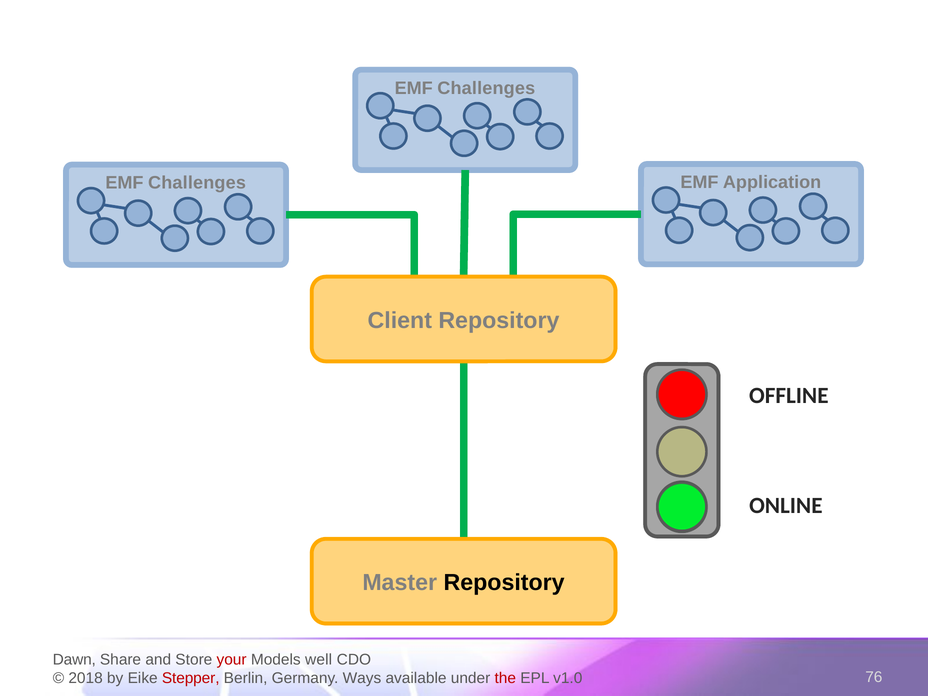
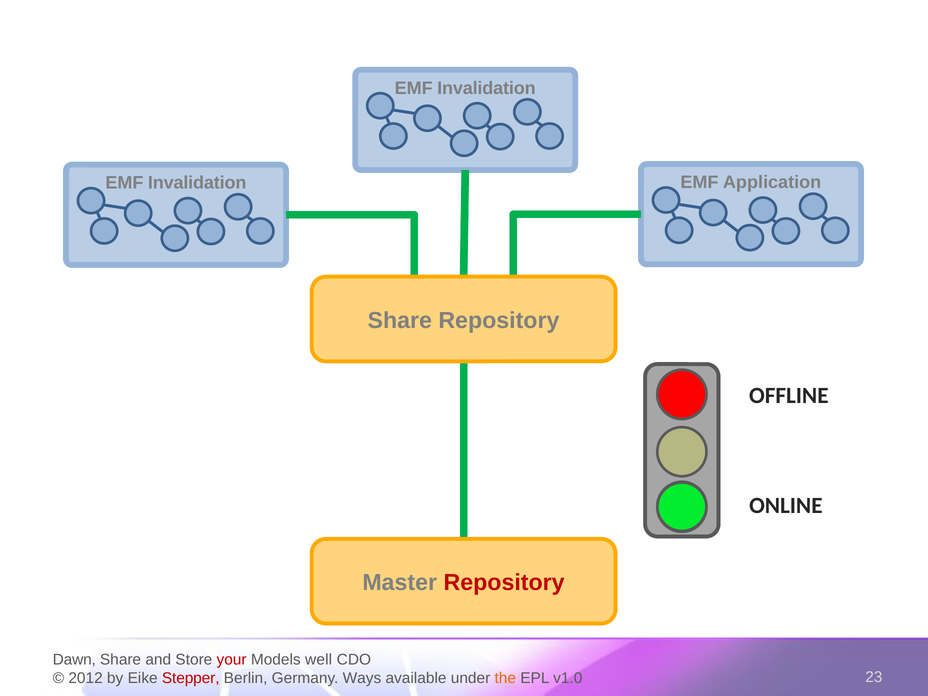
Challenges: Challenges -> Invalidation (486, 88)
Challenges: Challenges -> Invalidation (197, 183)
Client: Client -> Share (400, 321)
Repository colour: black -> red (504, 583)
2018: 2018 -> 2012 (86, 678)
the colour: red -> orange (505, 678)
76: 76 -> 23 (874, 677)
